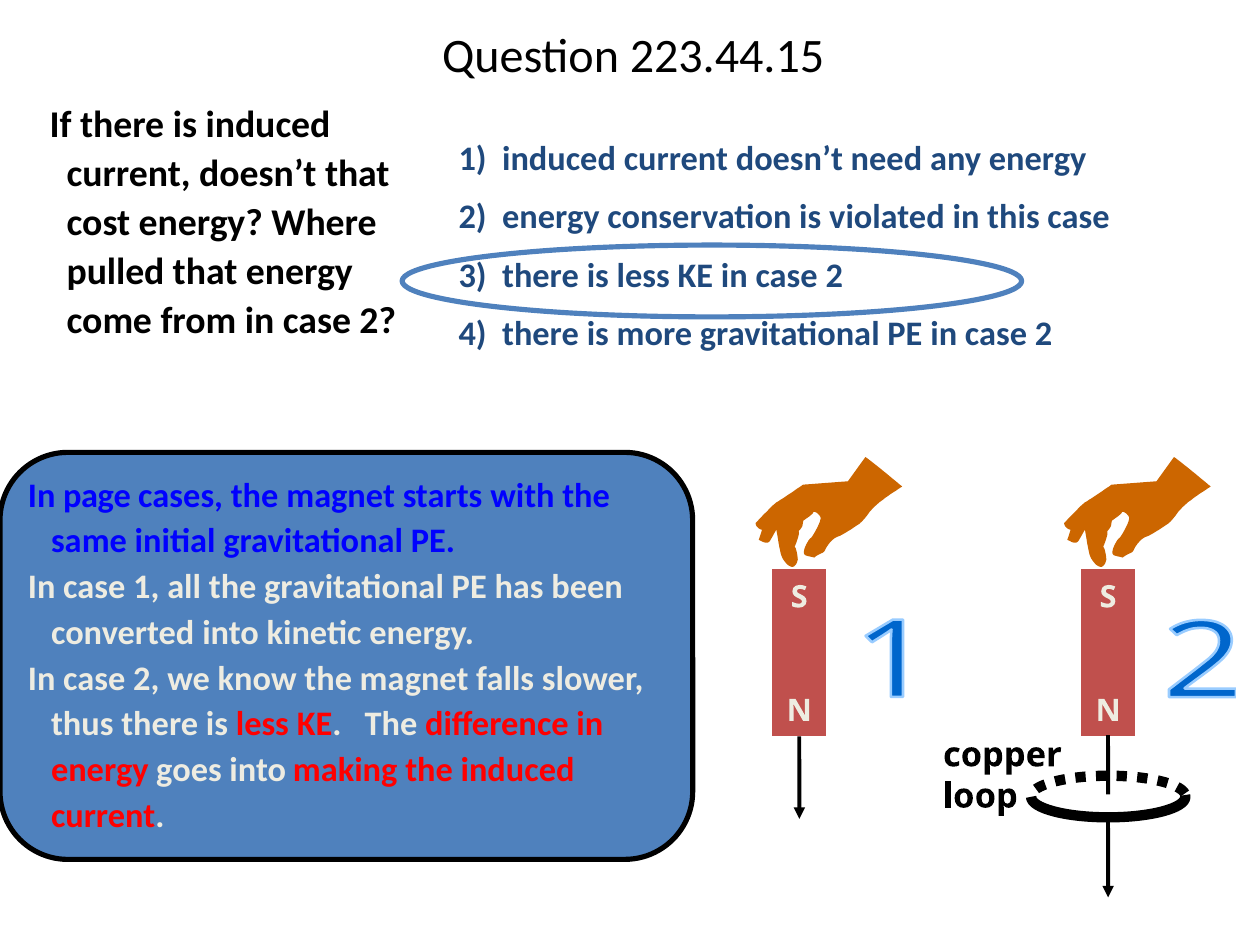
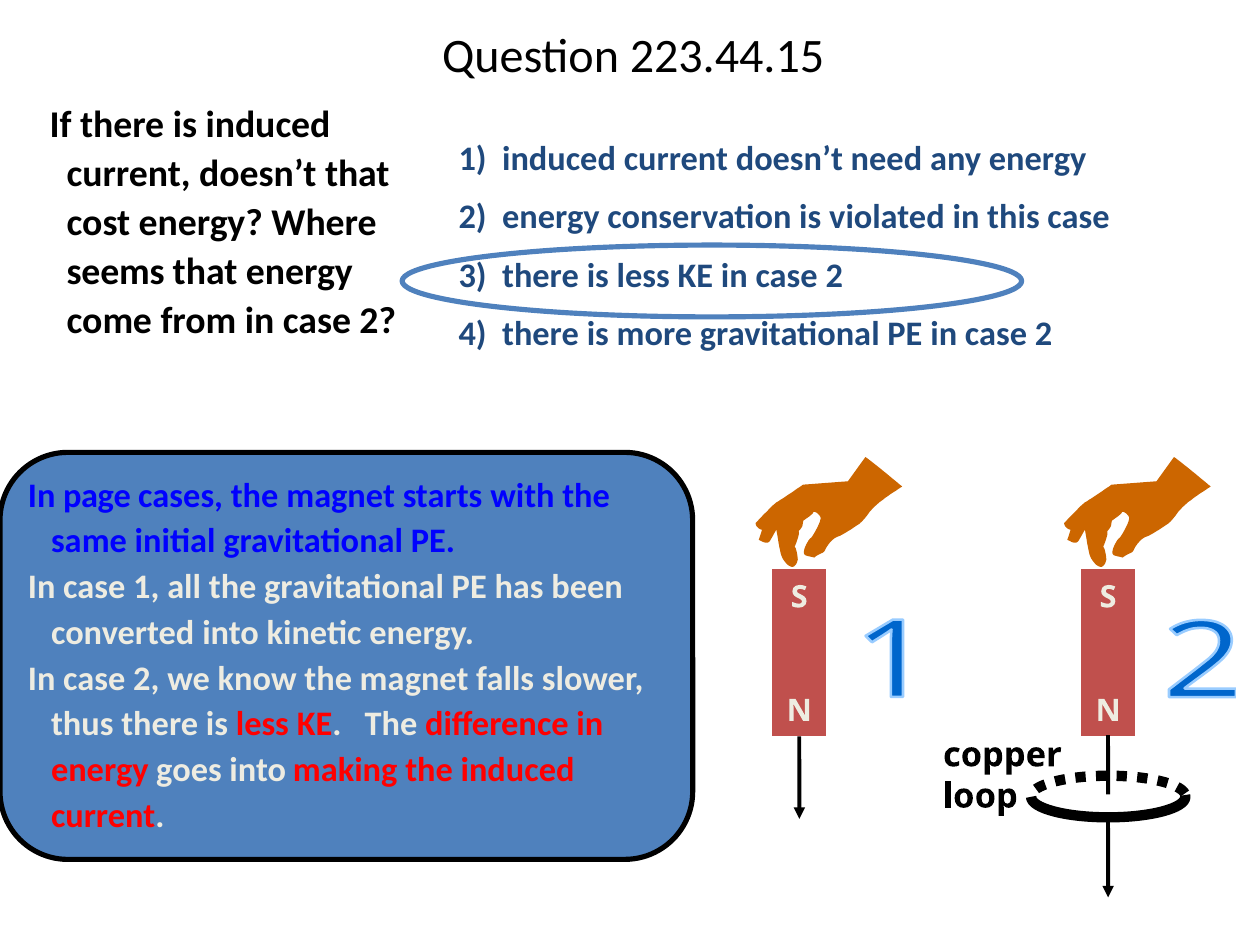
pulled: pulled -> seems (116, 272)
